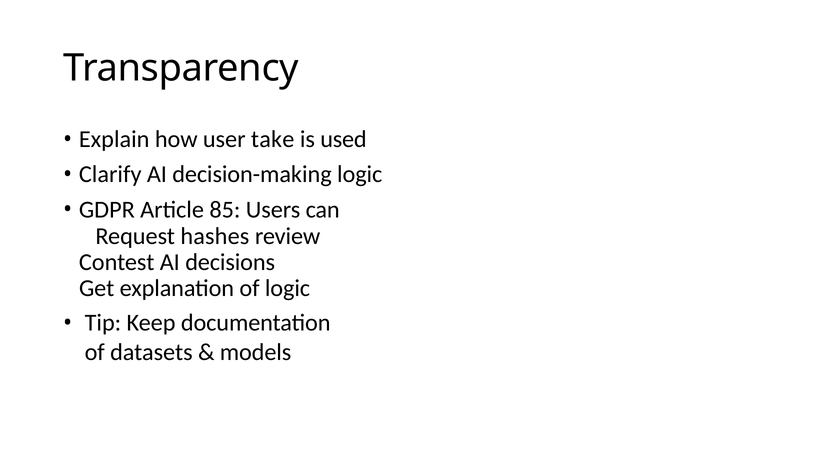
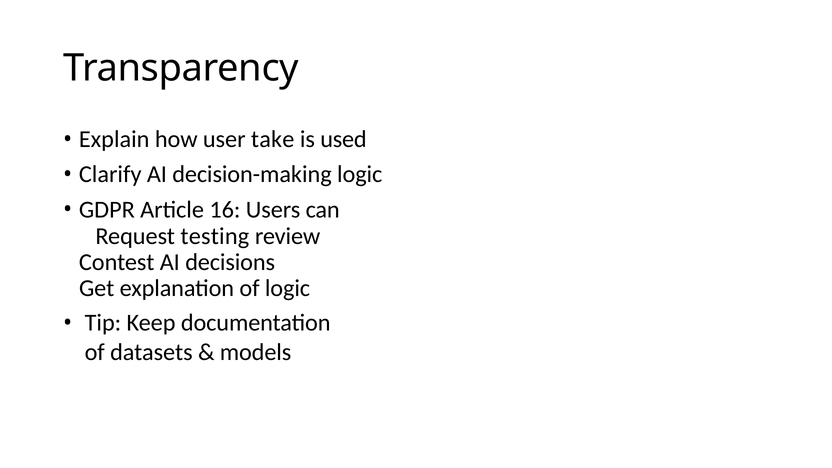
85: 85 -> 16 (225, 210)
hashes: hashes -> testing (215, 236)
